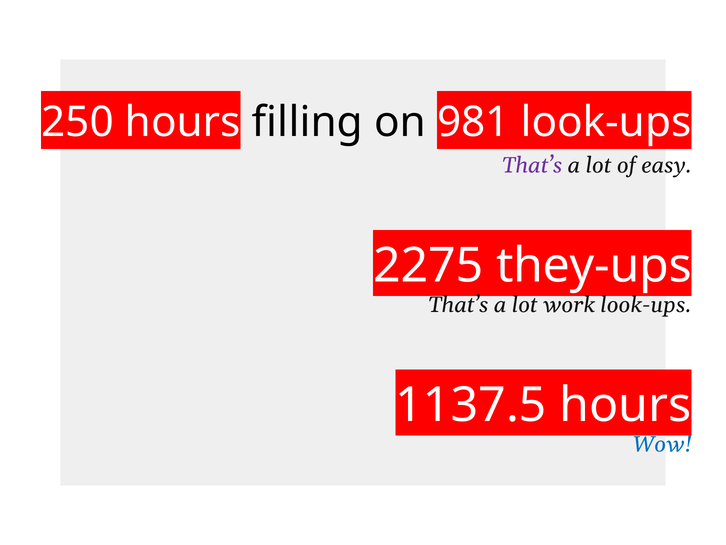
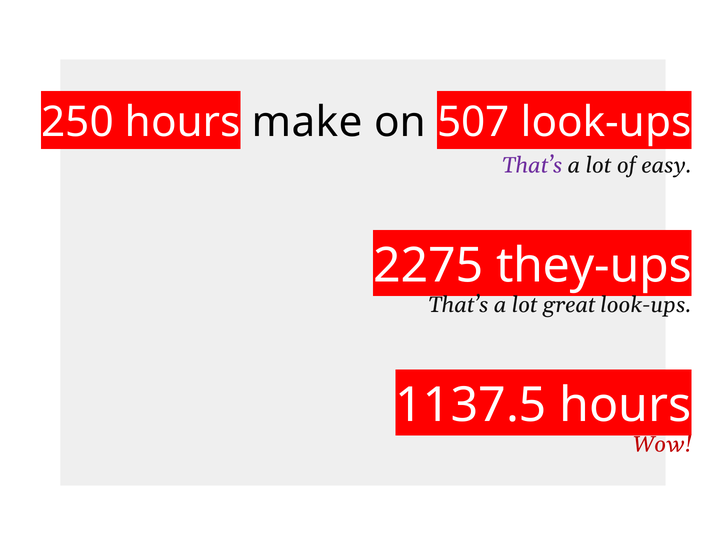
filling: filling -> make (307, 122)
981: 981 -> 507 (473, 122)
work: work -> great (569, 305)
Wow colour: blue -> red (662, 444)
